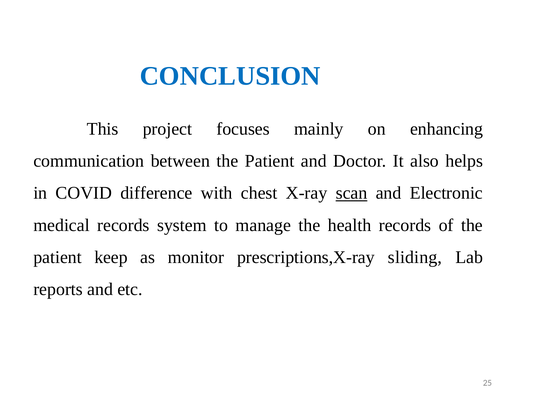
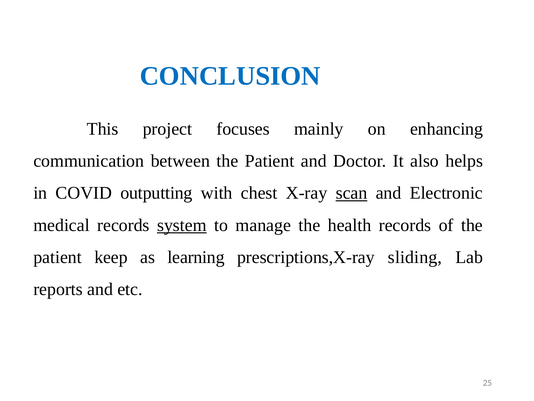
difference: difference -> outputting (156, 193)
system underline: none -> present (182, 225)
monitor: monitor -> learning (196, 257)
